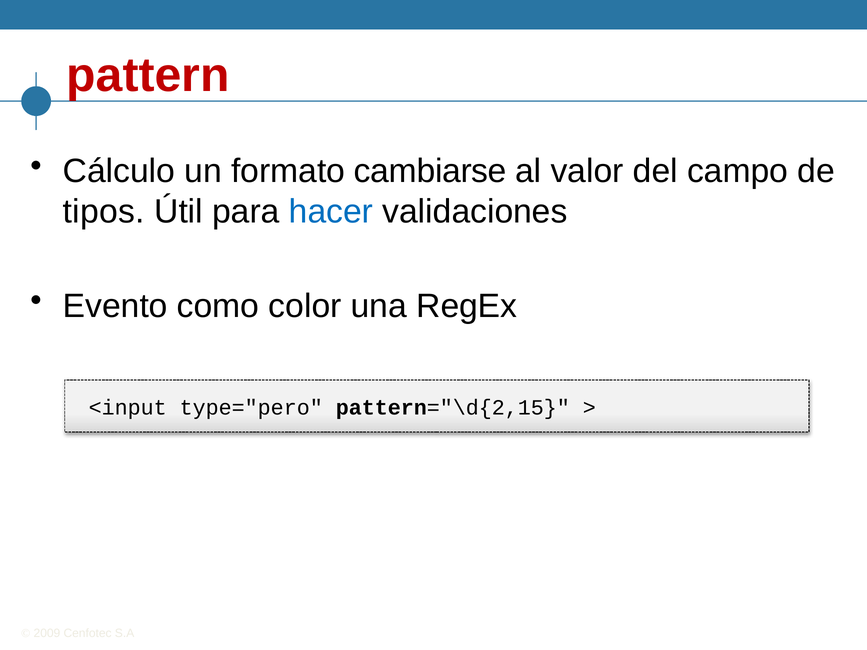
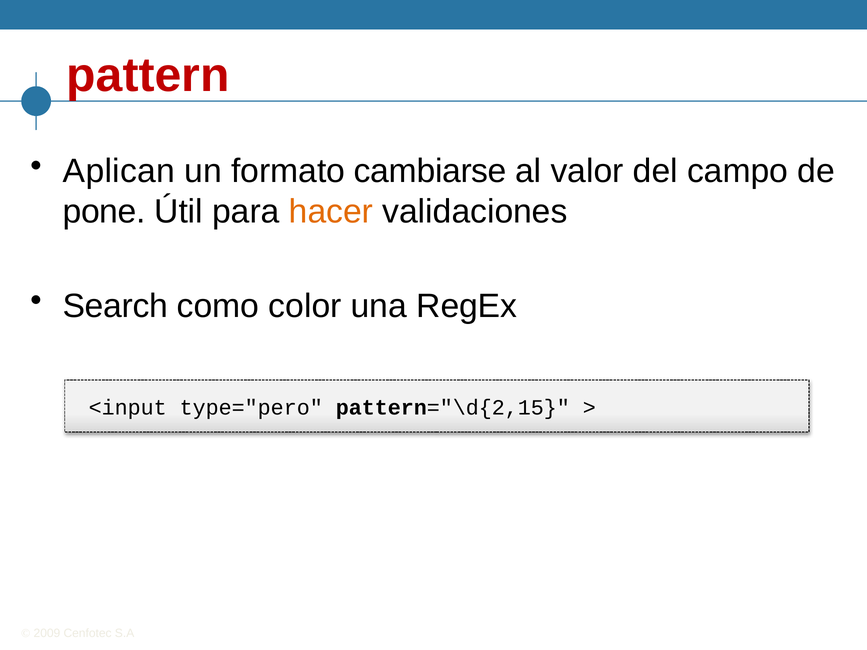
Cálculo: Cálculo -> Aplican (119, 171)
tipos: tipos -> pone (104, 212)
hacer colour: blue -> orange (331, 212)
Evento: Evento -> Search (115, 306)
